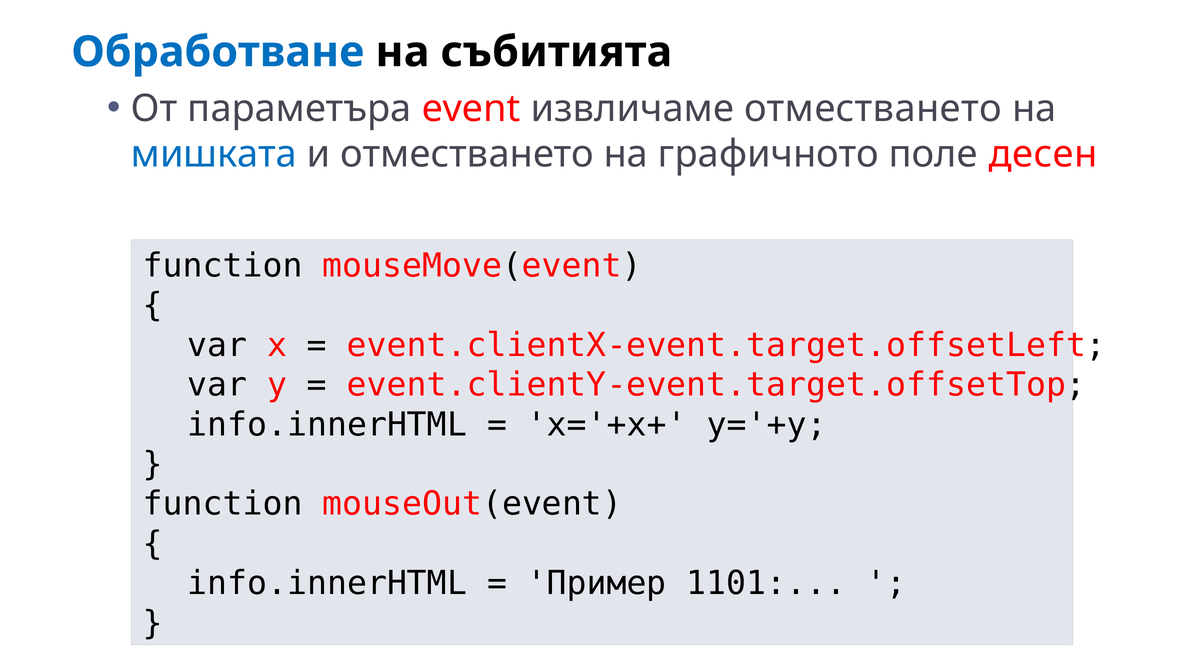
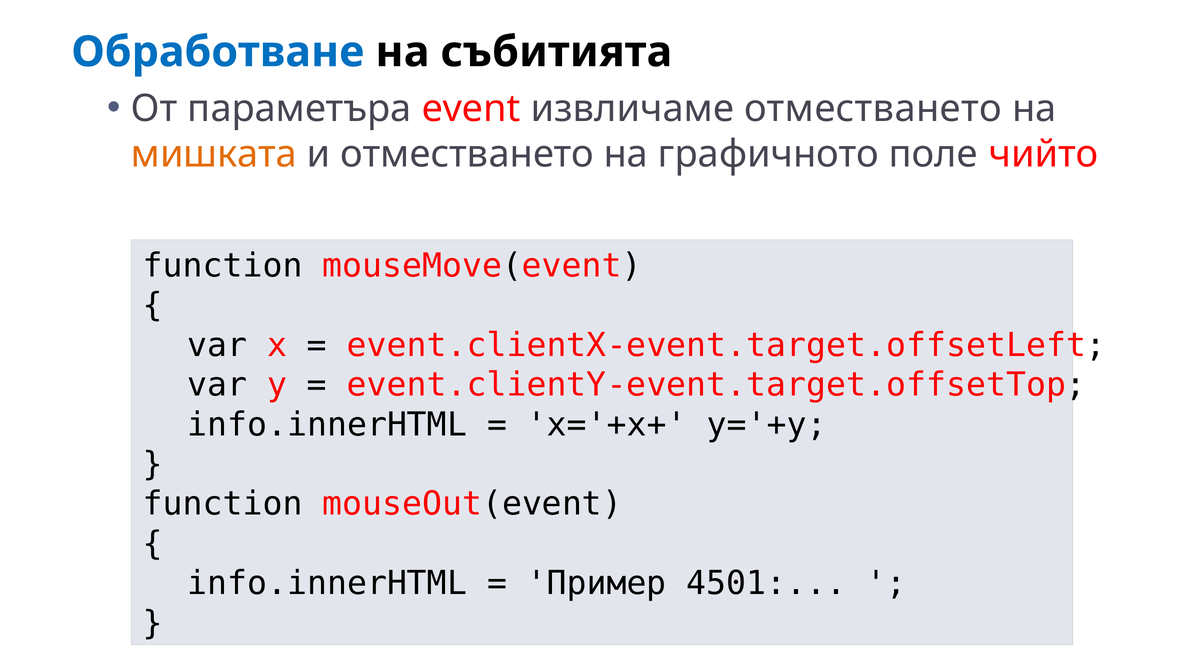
мишката colour: blue -> orange (214, 154)
десен: десен -> чийто (1044, 154)
1101: 1101 -> 4501 (766, 584)
